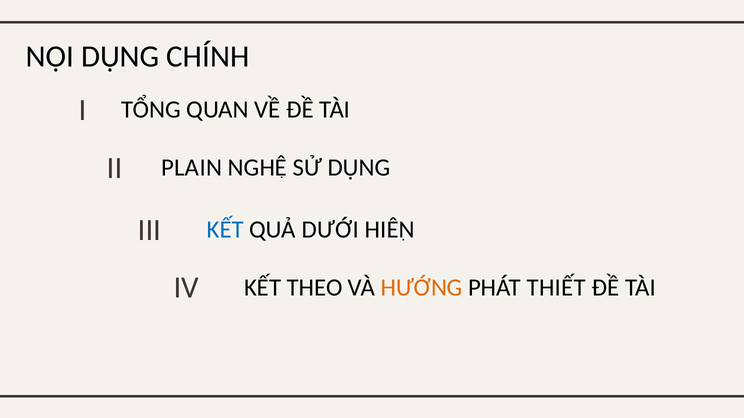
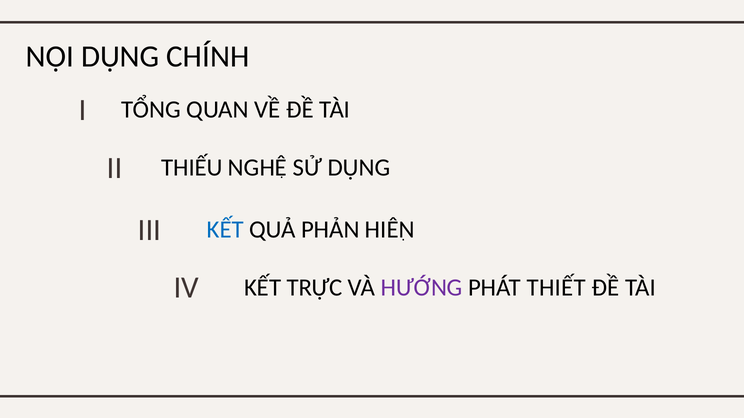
PLAIN: PLAIN -> THIẾU (192, 168)
DƯỚI: DƯỚI -> PHẢN (330, 230)
THEO: THEO -> TRỰC (315, 288)
HƯỚNG colour: orange -> purple (422, 288)
